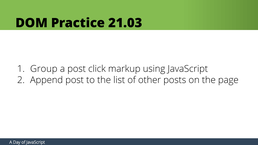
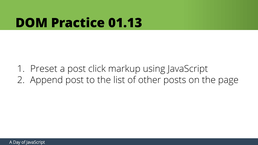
21.03: 21.03 -> 01.13 (125, 23)
Group: Group -> Preset (44, 69)
